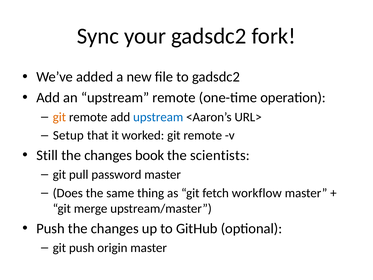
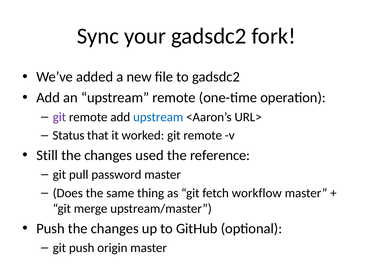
git colour: orange -> purple (59, 117)
Setup: Setup -> Status (68, 135)
book: book -> used (150, 155)
scientists: scientists -> reference (220, 155)
